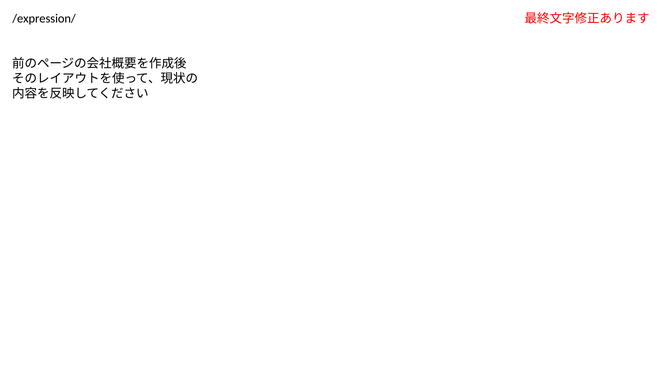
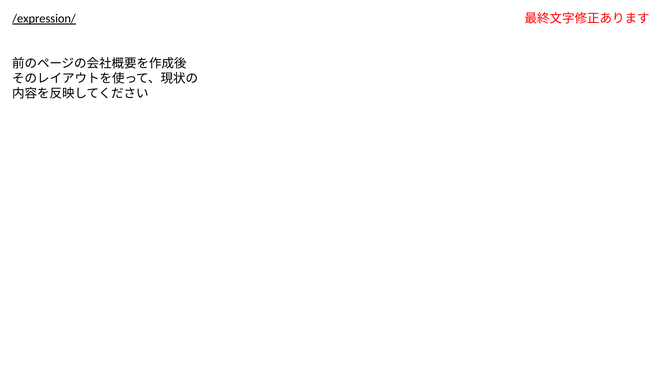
/expression/ underline: none -> present (44, 19)
